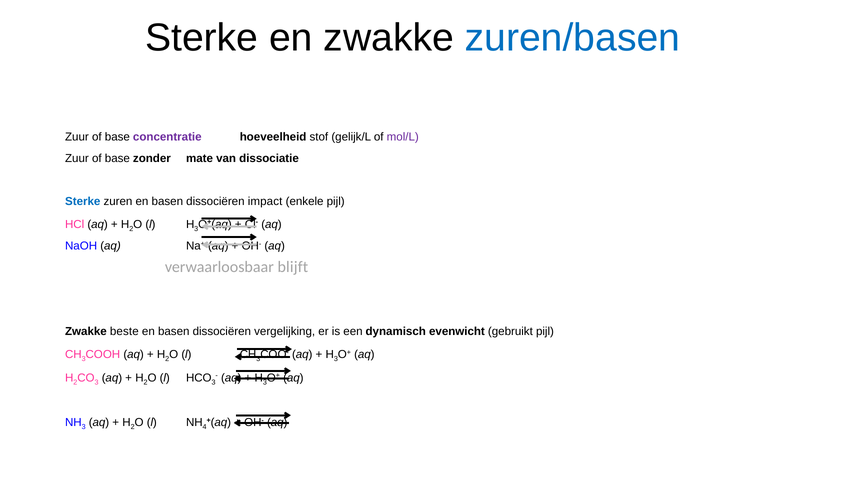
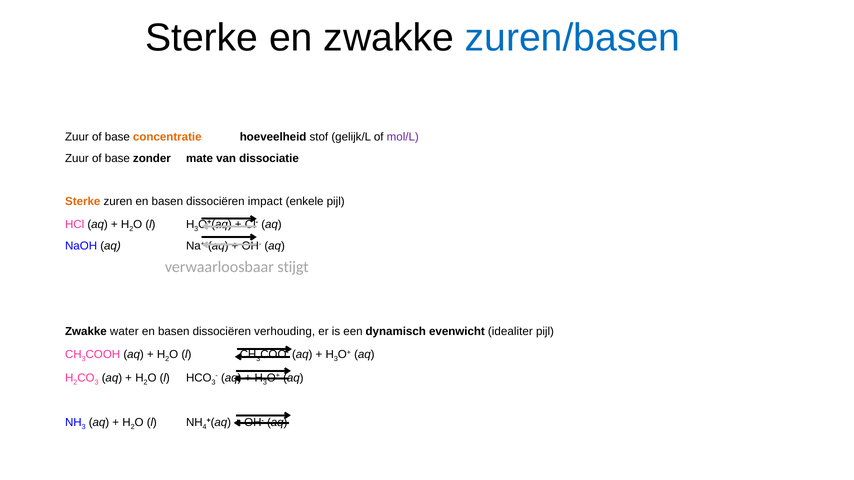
concentratie colour: purple -> orange (167, 137)
Sterke colour: blue -> orange (83, 201)
blijft: blijft -> stijgt (293, 267)
beste: beste -> water (124, 332)
vergelijking: vergelijking -> verhouding (285, 332)
gebruikt: gebruikt -> idealiter (510, 332)
